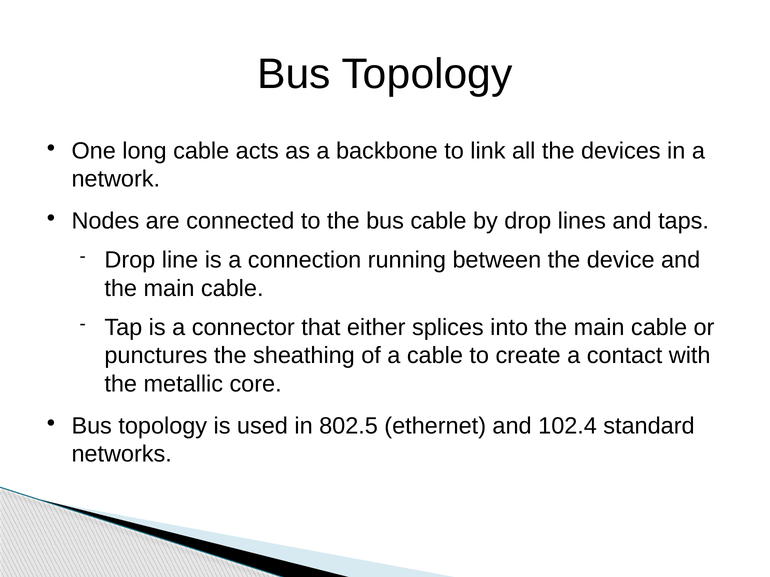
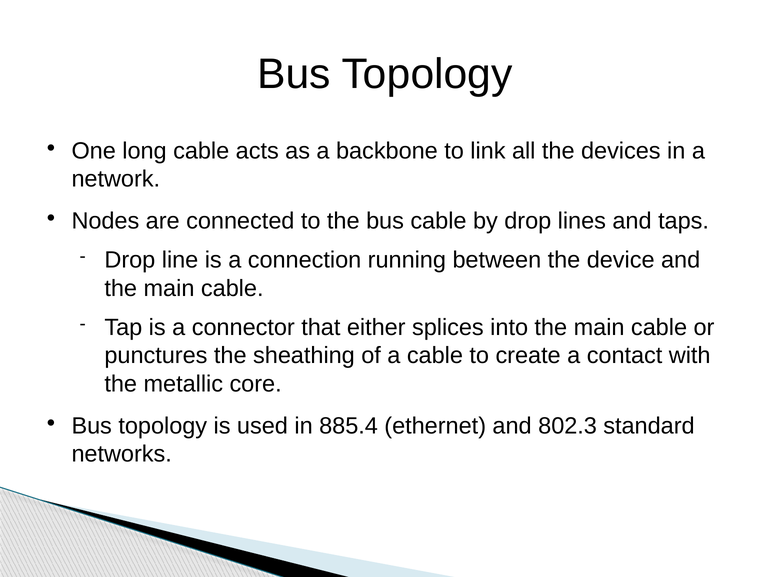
802.5: 802.5 -> 885.4 (349, 426)
102.4: 102.4 -> 802.3 (568, 426)
